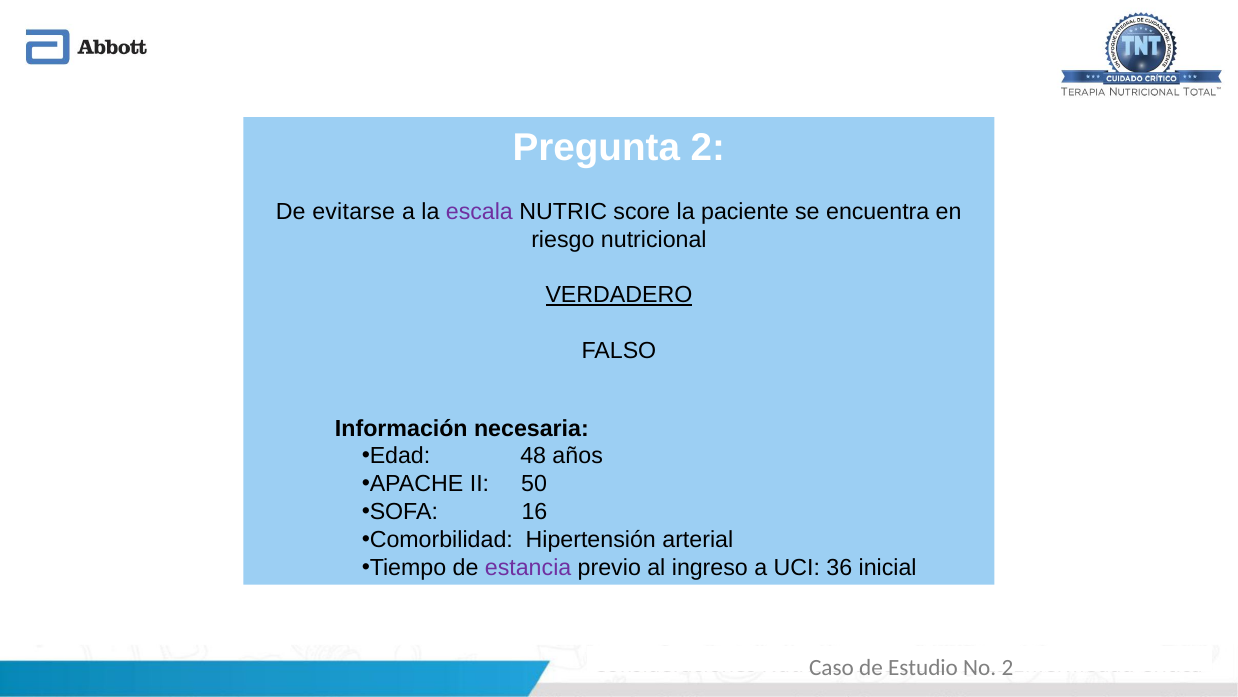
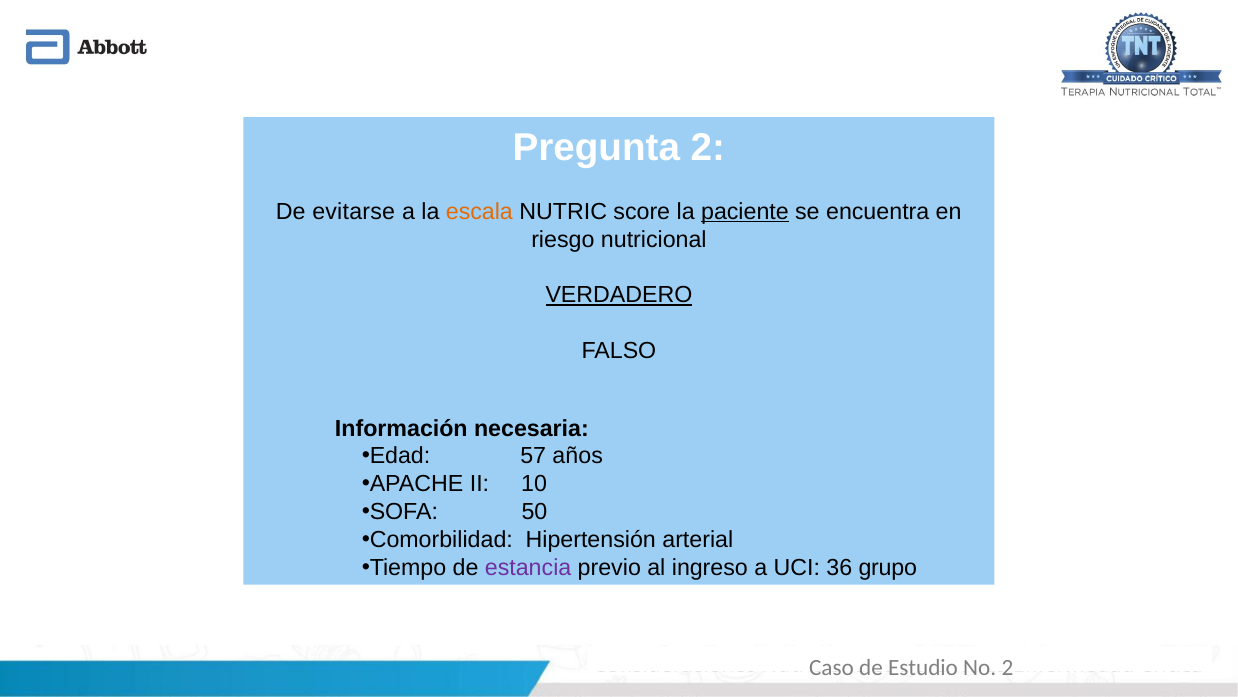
escala colour: purple -> orange (479, 211)
paciente underline: none -> present (745, 211)
48: 48 -> 57 (533, 456)
50: 50 -> 10 (534, 484)
16: 16 -> 50 (534, 512)
inicial: inicial -> grupo (888, 567)
